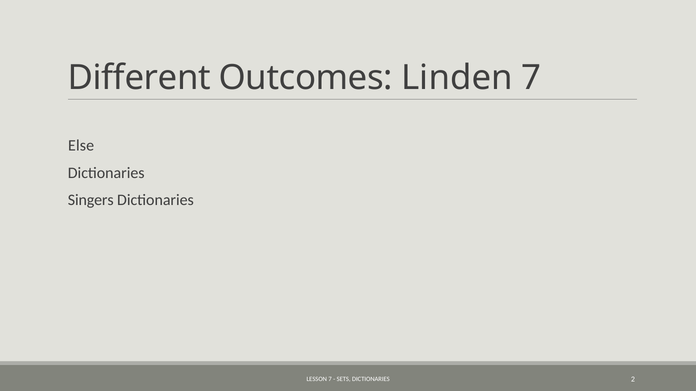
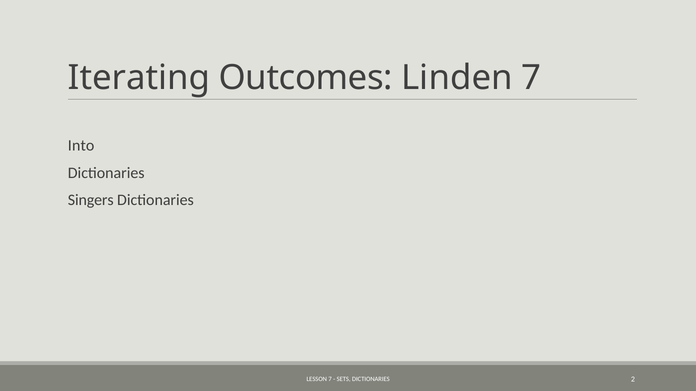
Different: Different -> Iterating (139, 78)
Else: Else -> Into (81, 146)
